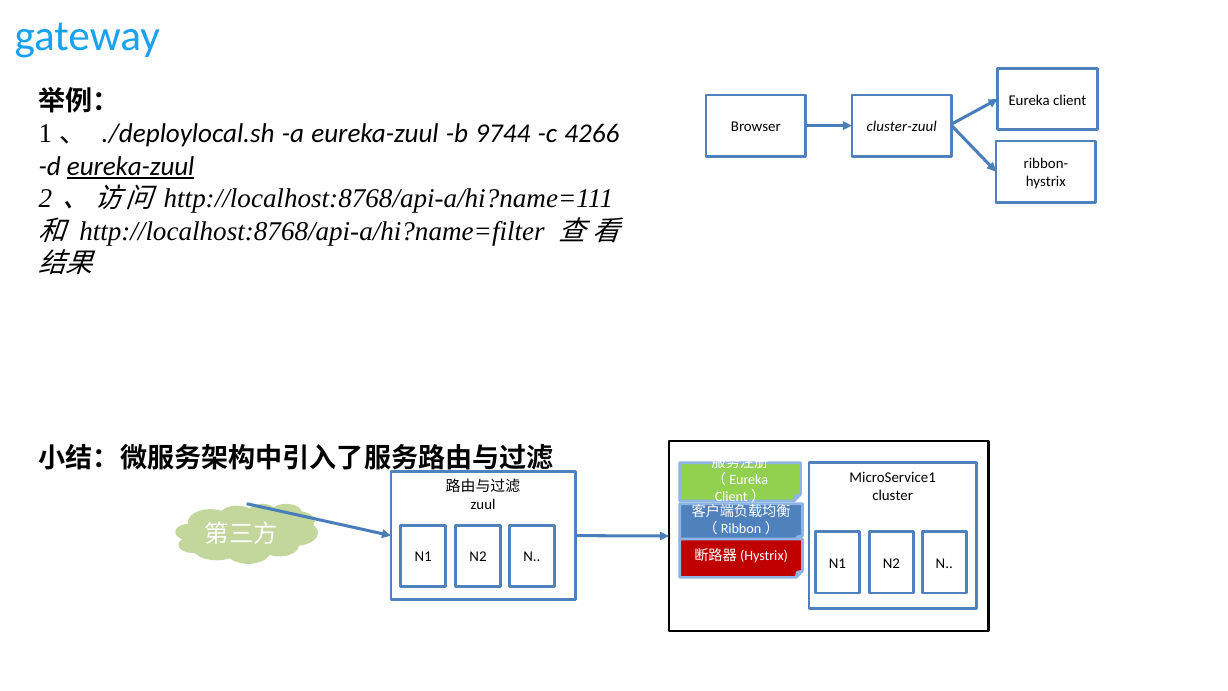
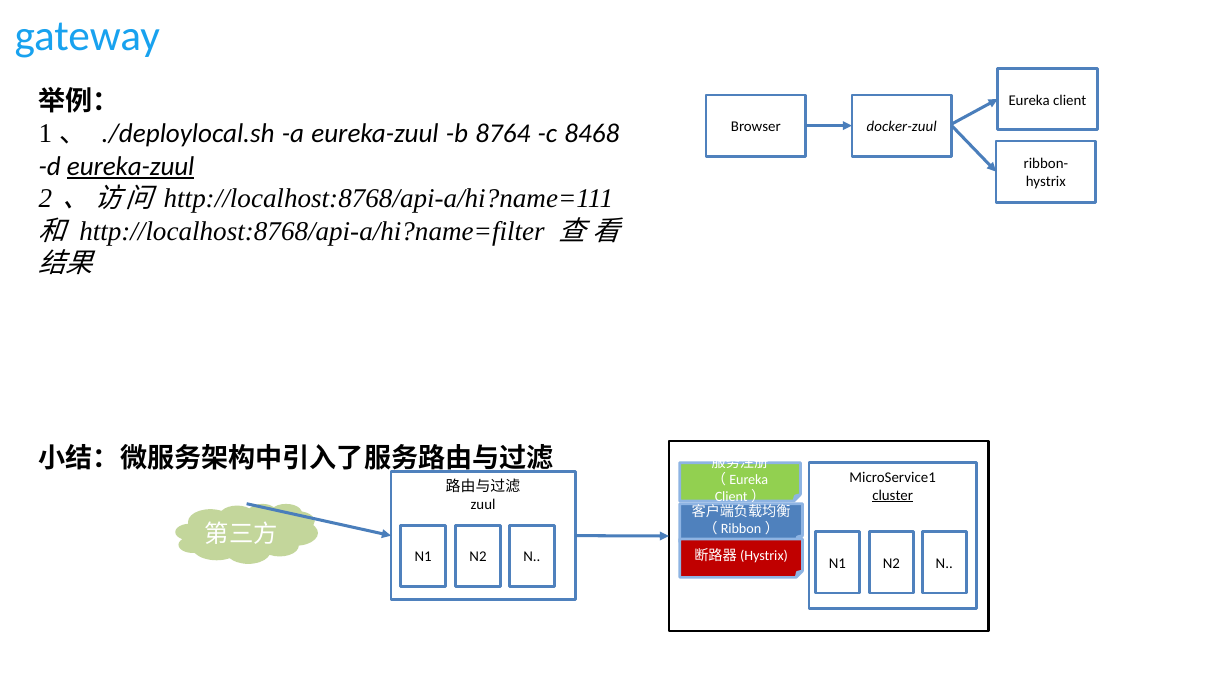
cluster-zuul: cluster-zuul -> docker-zuul (902, 127)
9744: 9744 -> 8764 (503, 134)
4266: 4266 -> 8468 (592, 134)
cluster underline: none -> present (893, 495)
